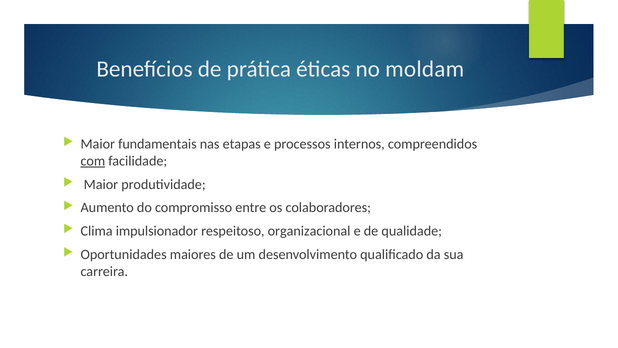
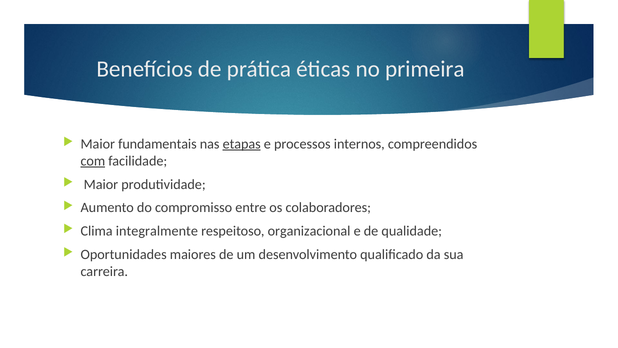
moldam: moldam -> primeira (425, 69)
etapas underline: none -> present (242, 144)
impulsionador: impulsionador -> integralmente (157, 231)
